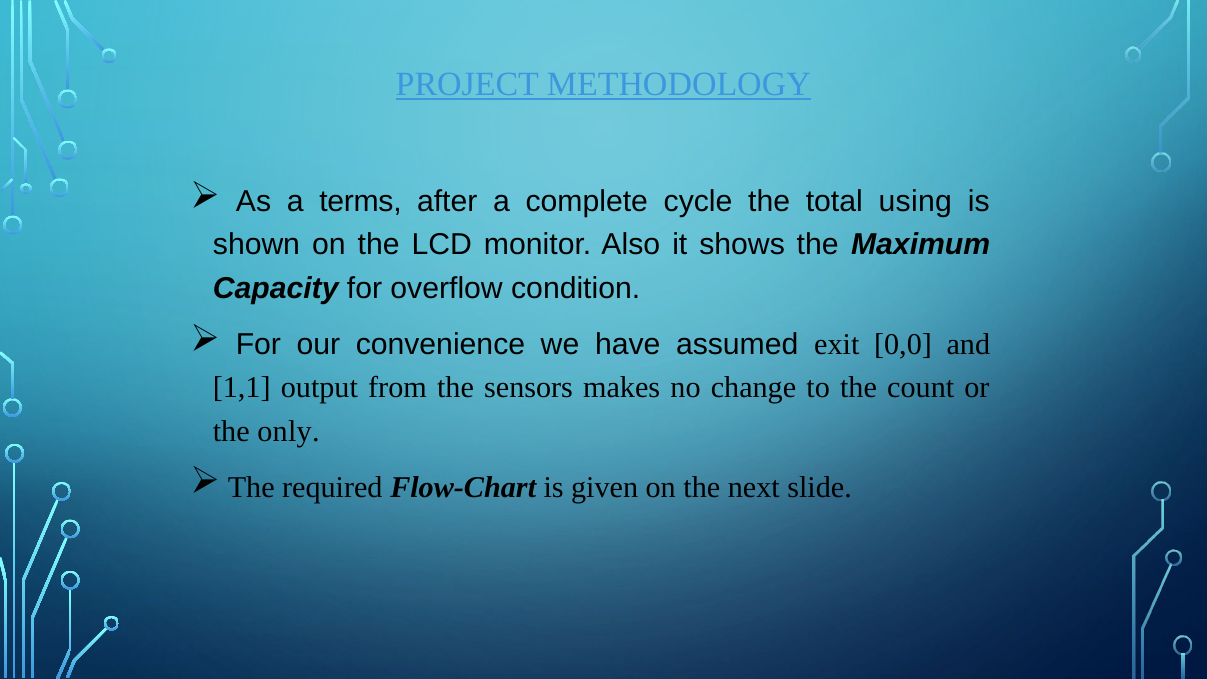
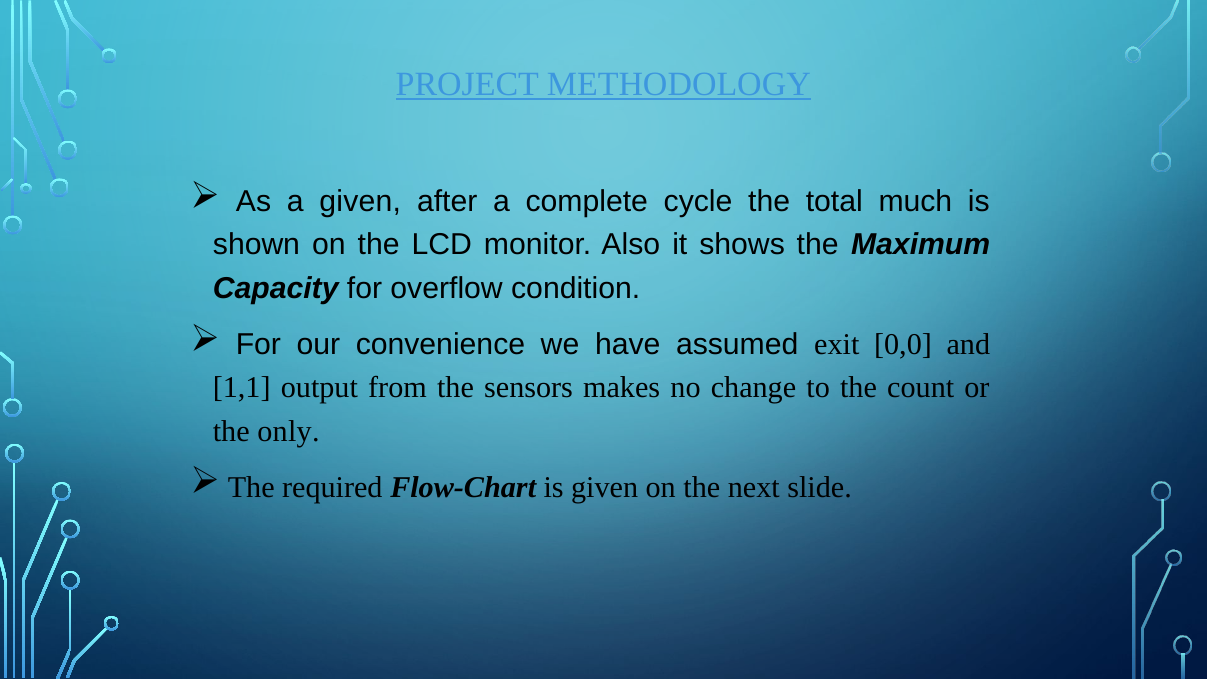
a terms: terms -> given (360, 201)
using: using -> much (915, 201)
